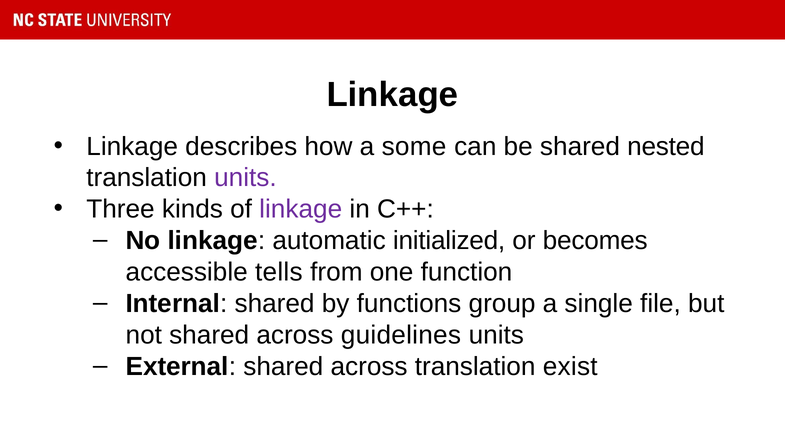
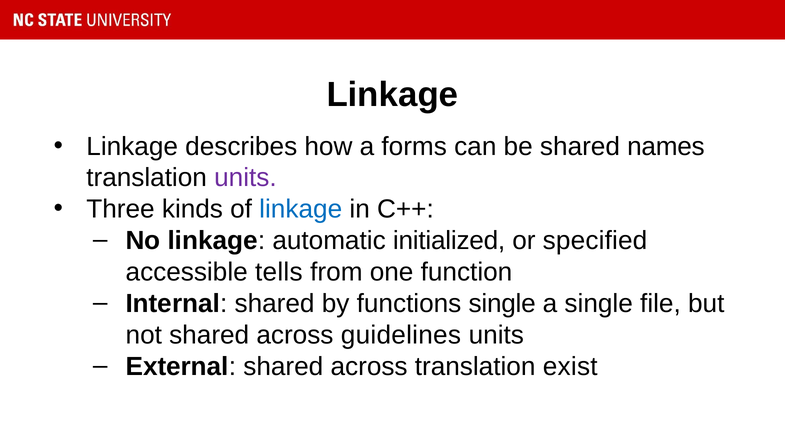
some: some -> forms (414, 146)
nested: nested -> names (666, 146)
linkage colour: purple -> blue (301, 209)
becomes: becomes -> specified (595, 240)
functions group: group -> single (502, 303)
